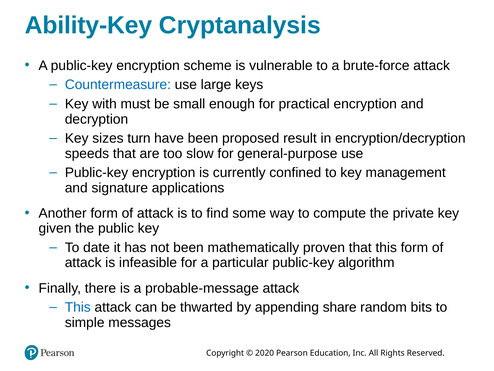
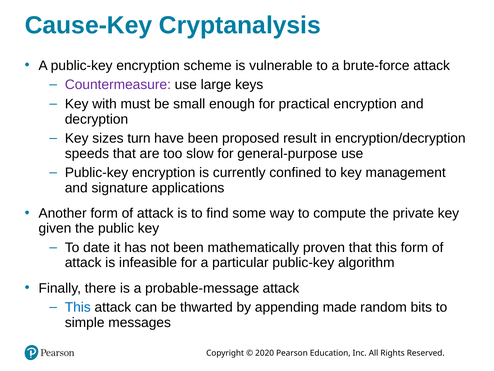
Ability-Key: Ability-Key -> Cause-Key (88, 25)
Countermeasure colour: blue -> purple (118, 85)
share: share -> made (340, 307)
